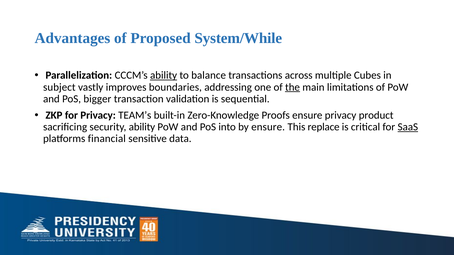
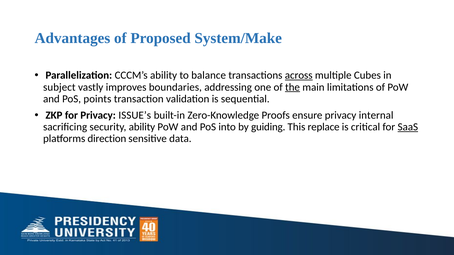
System/While: System/While -> System/Make (238, 38)
ability underline: present -> none (164, 75)
across underline: none -> present (299, 75)
bigger: bigger -> points (97, 99)
TEAM’s: TEAM’s -> ISSUE’s (135, 115)
product: product -> internal (376, 115)
by ensure: ensure -> guiding (268, 127)
financial: financial -> direction (107, 139)
